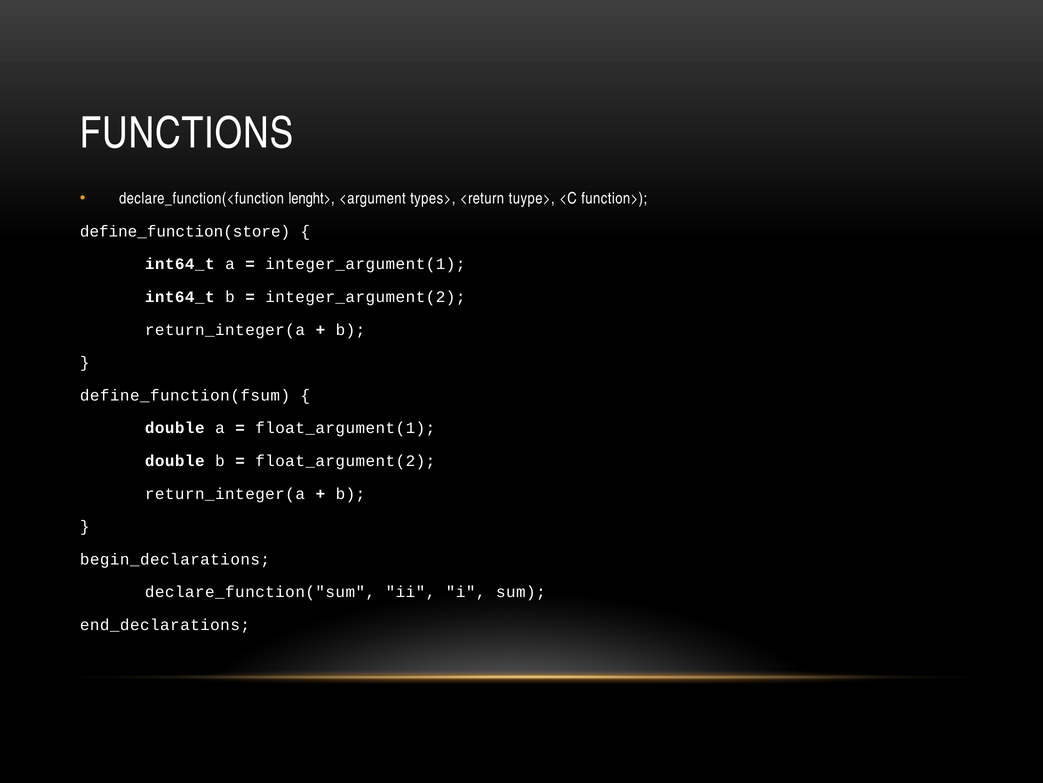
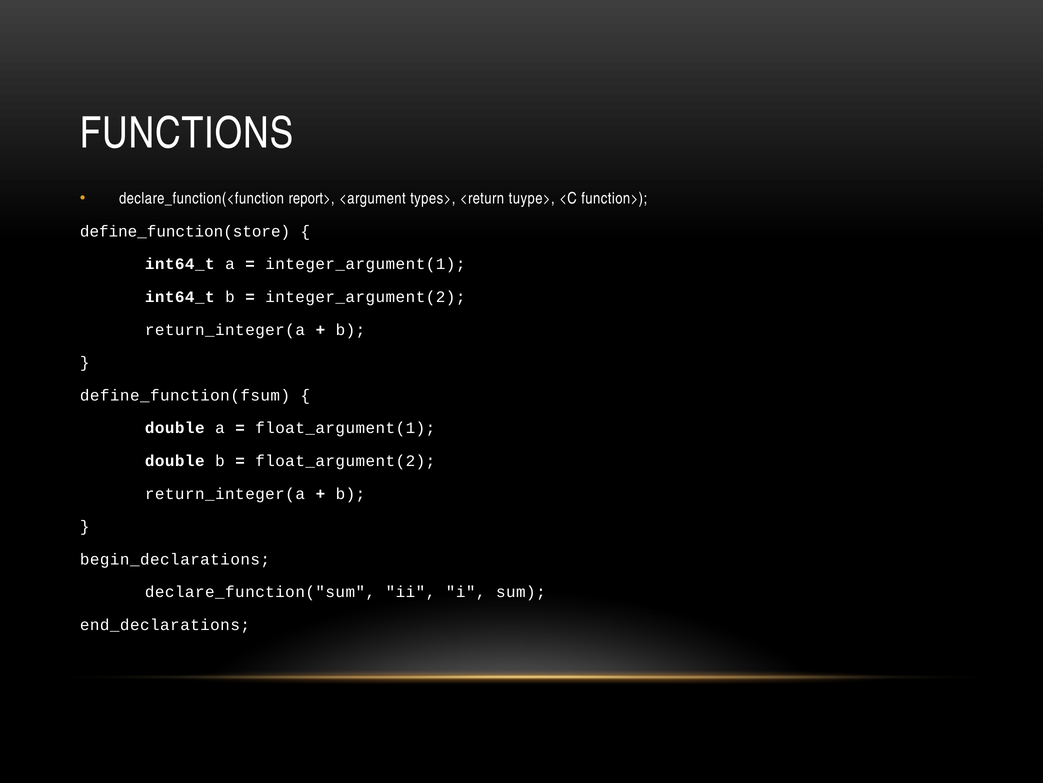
lenght>: lenght> -> report> (312, 198)
